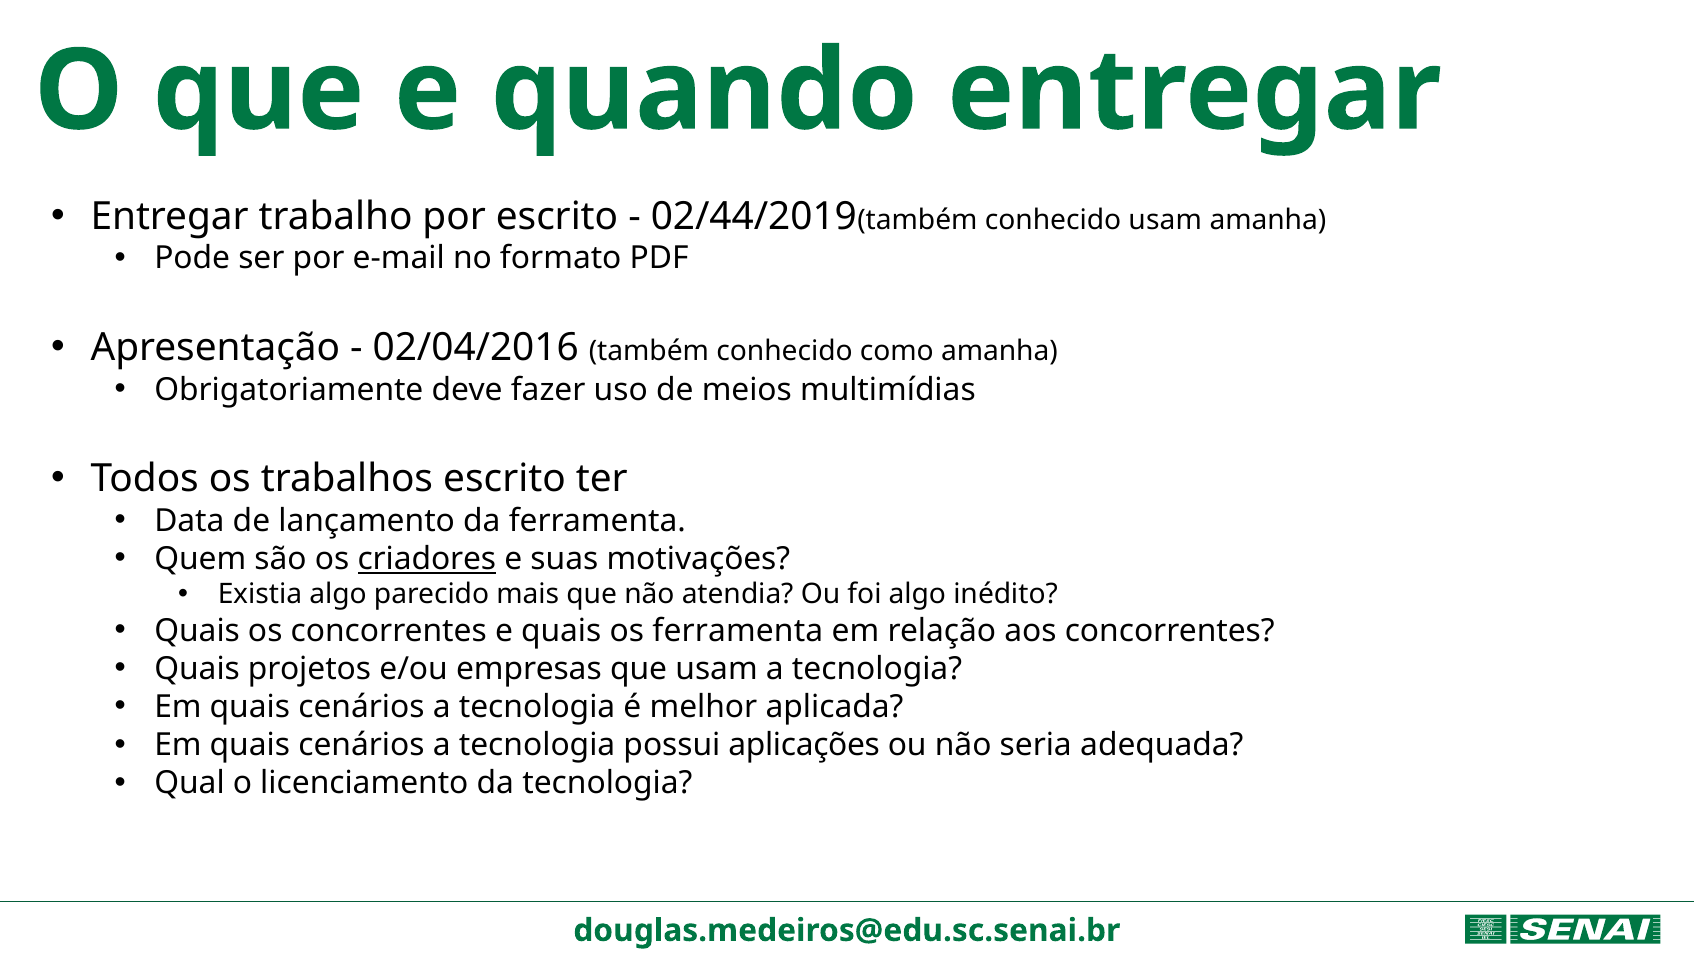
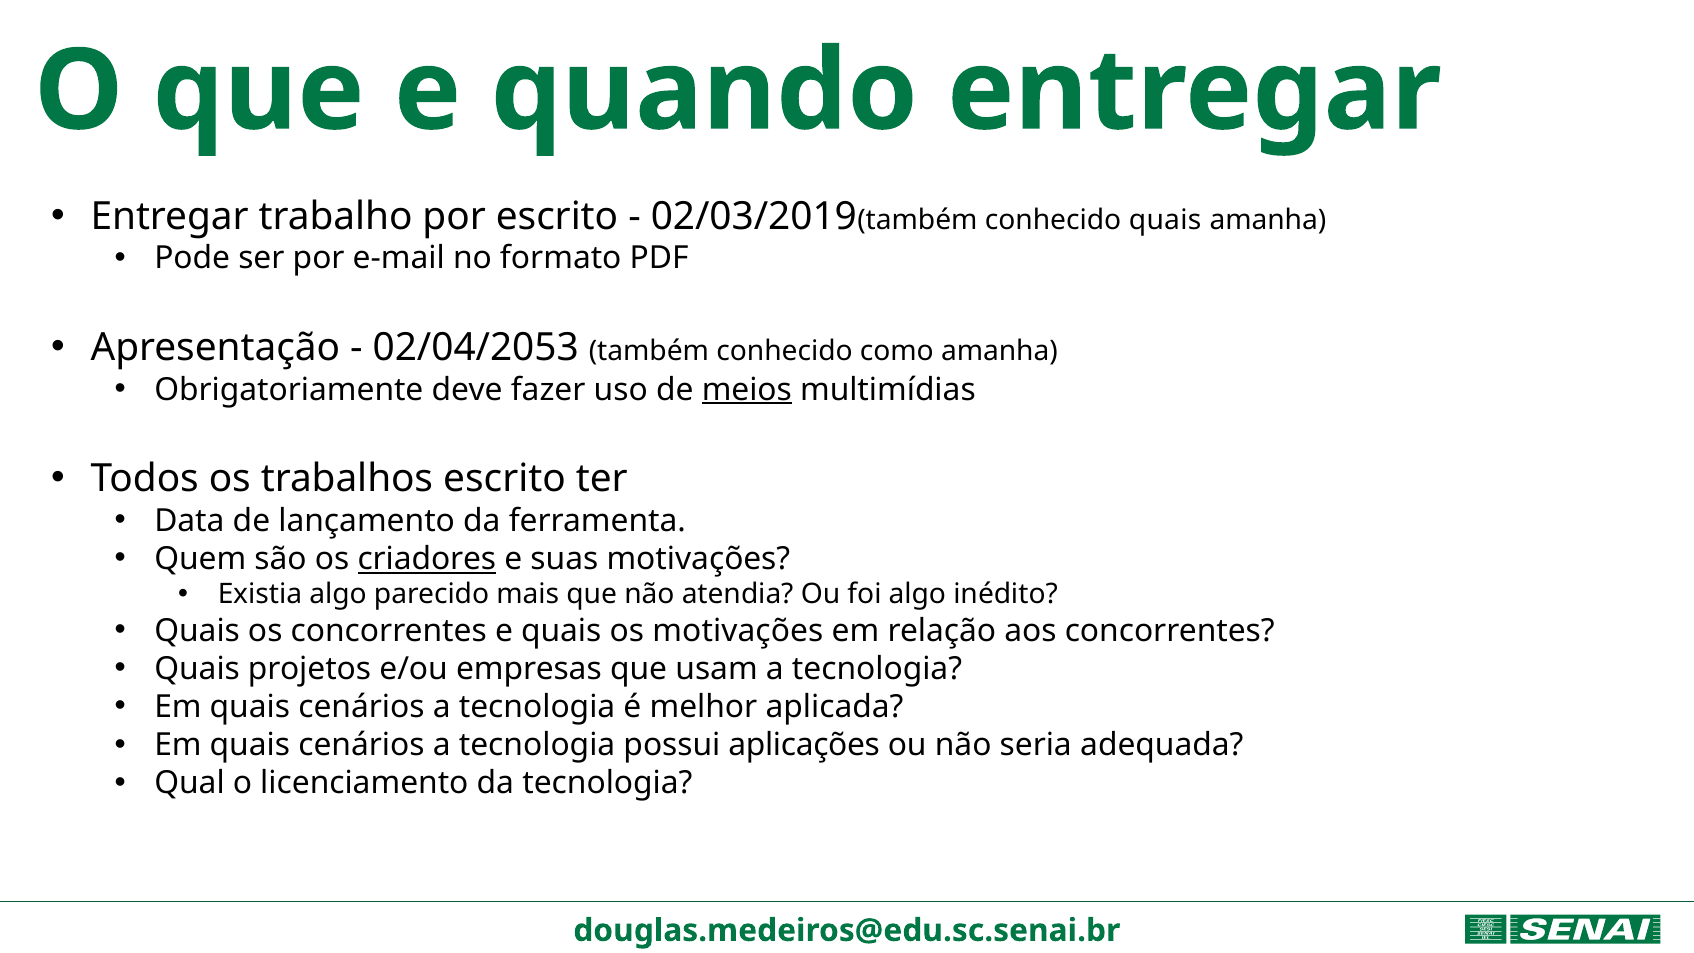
02/44/2019: 02/44/2019 -> 02/03/2019 (754, 216)
conhecido usam: usam -> quais (1165, 220)
02/04/2016: 02/04/2016 -> 02/04/2053 (476, 348)
meios underline: none -> present (747, 389)
os ferramenta: ferramenta -> motivações (738, 631)
